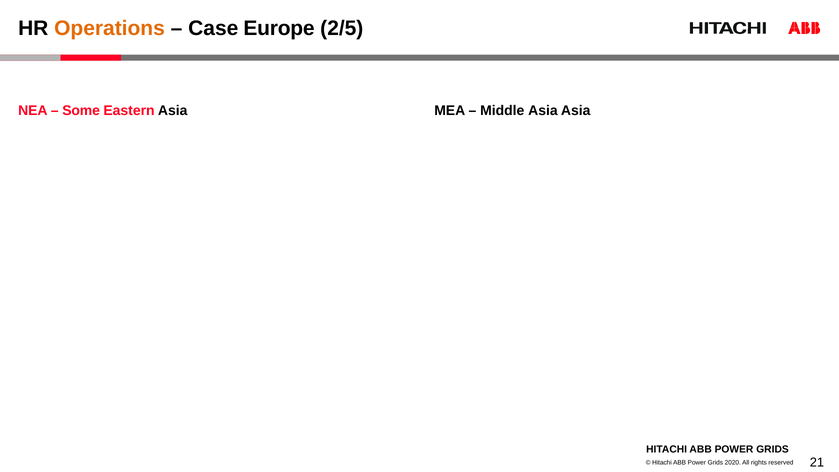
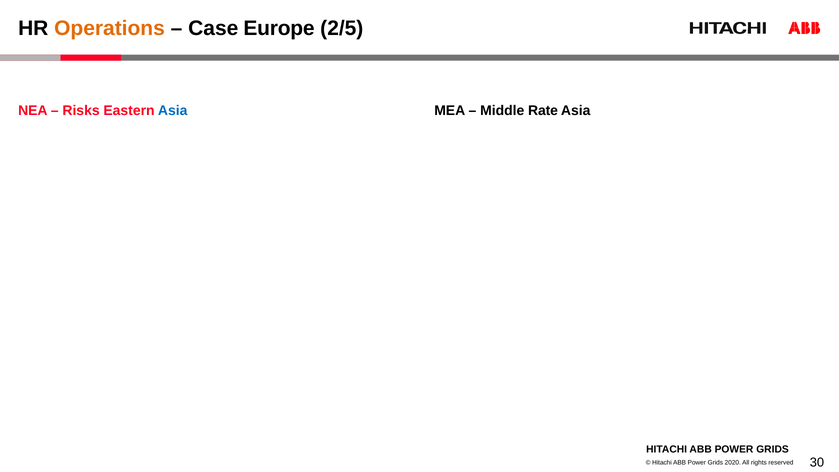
Some: Some -> Risks (81, 111)
Asia colour: black -> blue (173, 111)
Middle Asia: Asia -> Rate (543, 111)
21: 21 -> 30 (817, 463)
